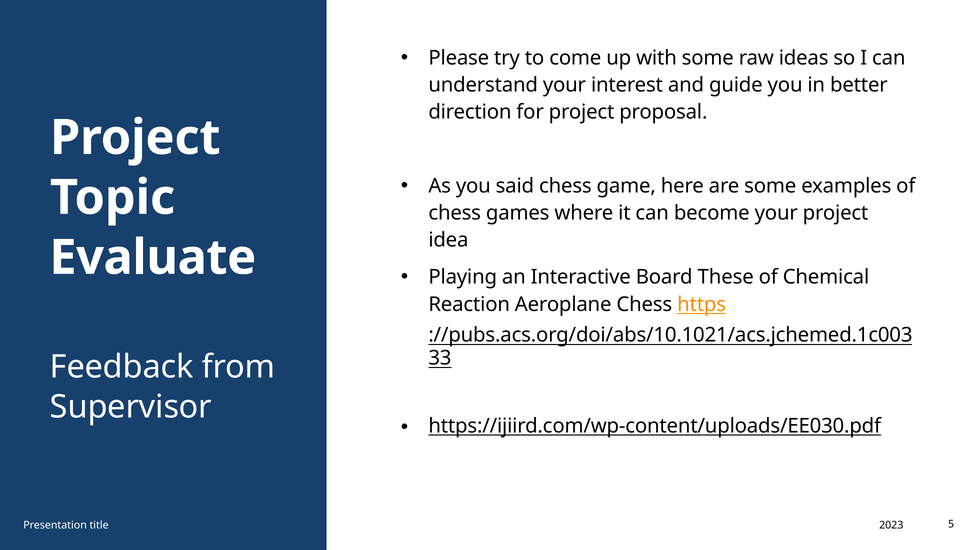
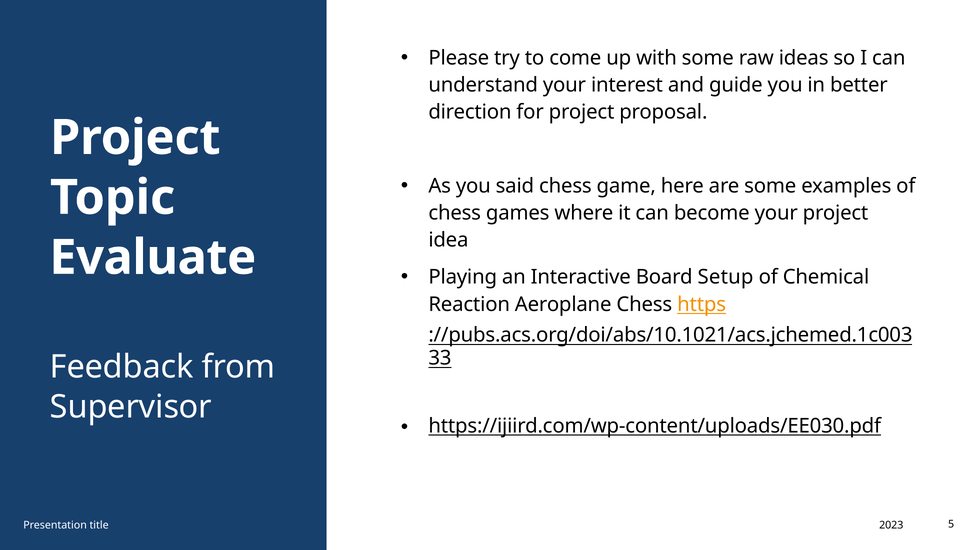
These: These -> Setup (726, 277)
